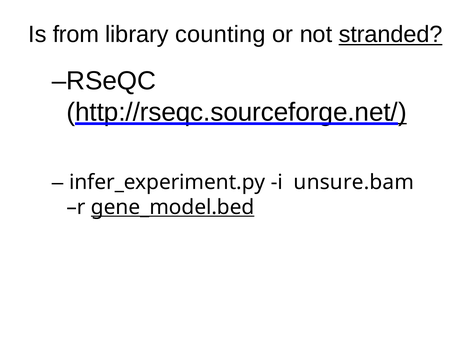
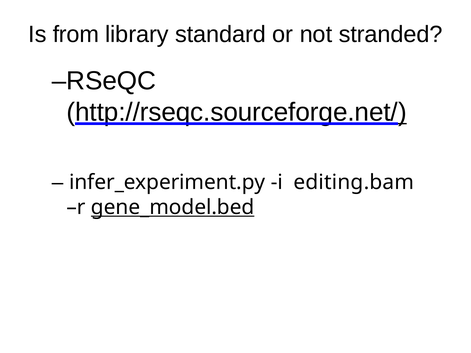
counting: counting -> standard (221, 34)
stranded underline: present -> none (391, 34)
unsure.bam: unsure.bam -> editing.bam (354, 182)
